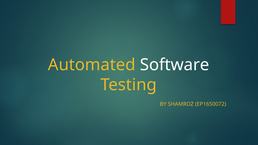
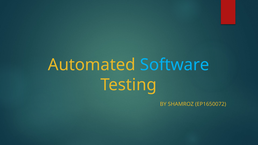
Software colour: white -> light blue (175, 65)
